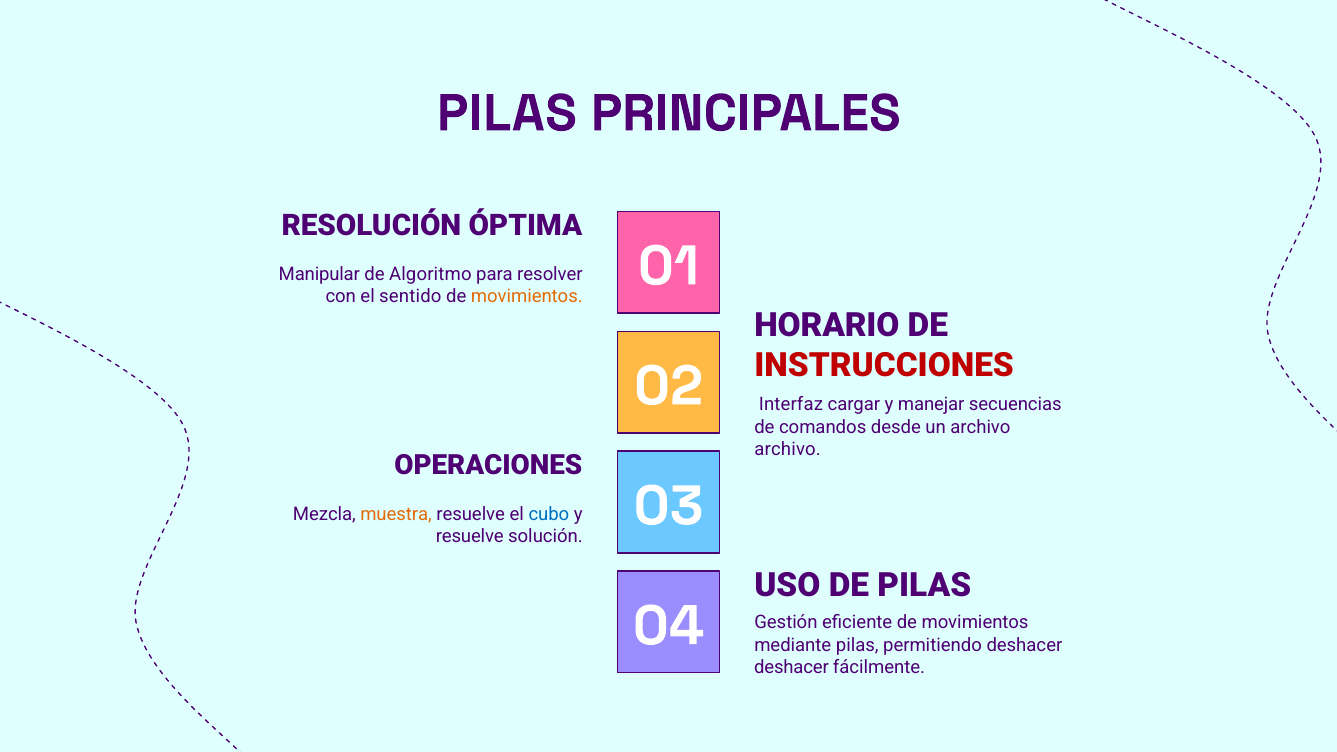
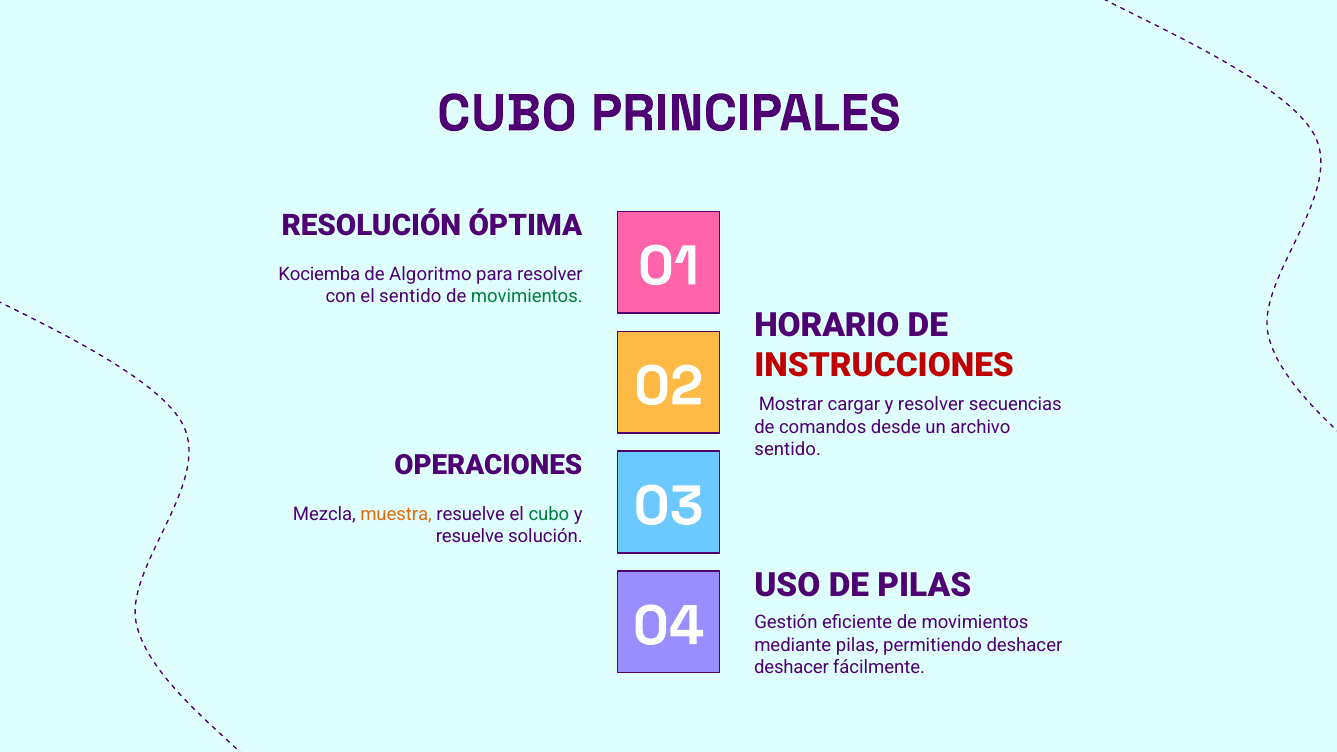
PILAS: PILAS -> CUBO (507, 113)
Manipular: Manipular -> Kociemba (319, 274)
movimientos colour: orange -> green (527, 297)
Interfaz: Interfaz -> Mostrar (791, 405)
y manejar: manejar -> resolver (931, 405)
archivo: archivo -> sentido (788, 450)
cubo colour: blue -> green (549, 514)
